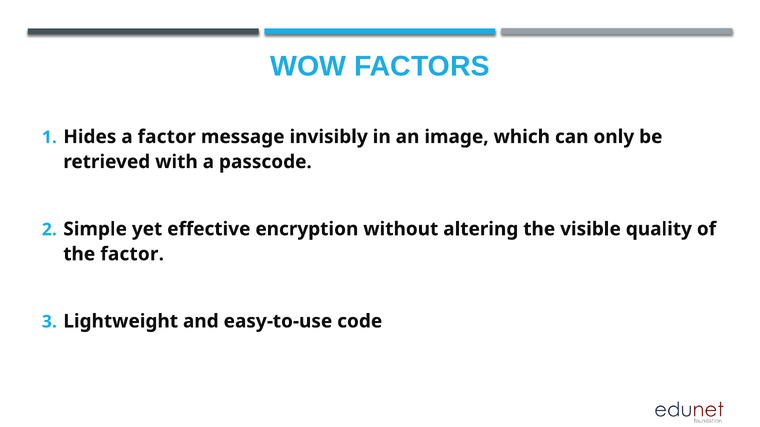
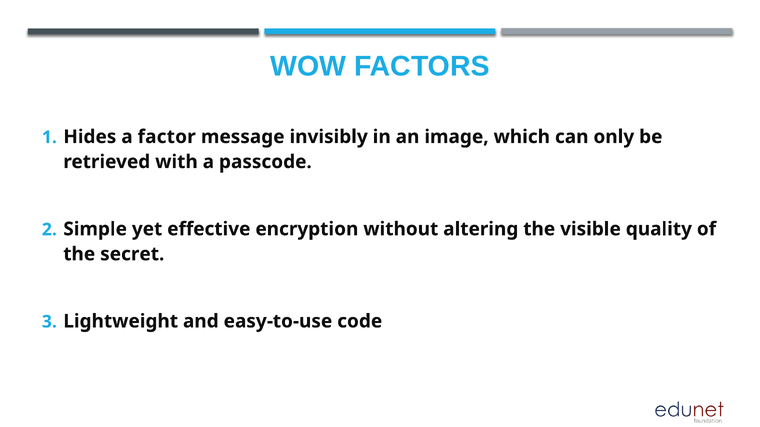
the factor: factor -> secret (132, 254)
